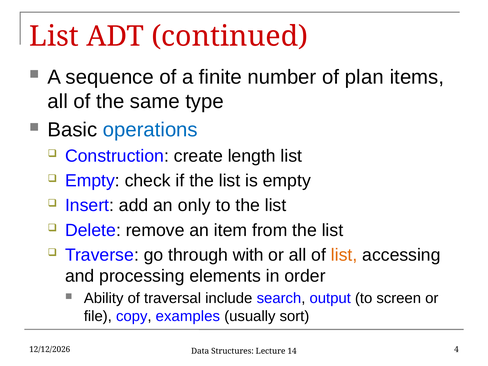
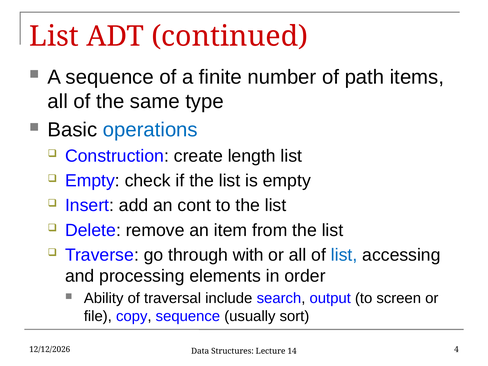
plan: plan -> path (364, 77)
only: only -> cont (194, 205)
list colour: orange -> blue (344, 255)
copy examples: examples -> sequence (188, 316)
